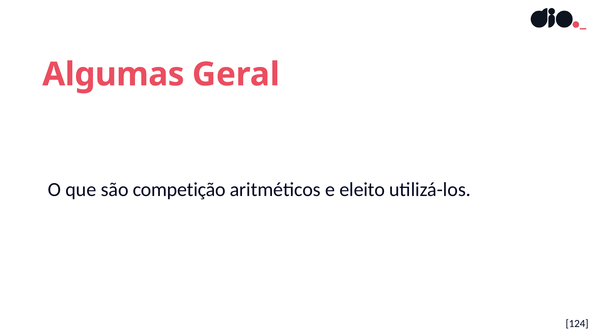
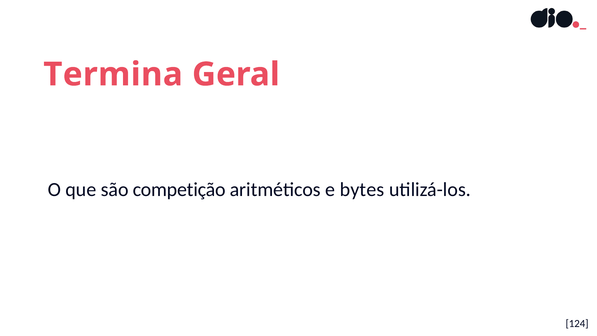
Algumas: Algumas -> Termina (113, 74)
eleito: eleito -> bytes (362, 190)
